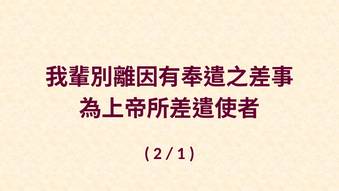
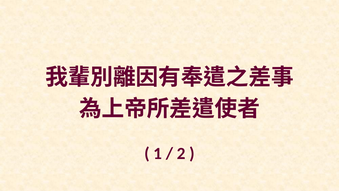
2: 2 -> 1 (158, 153)
1: 1 -> 2 (181, 153)
